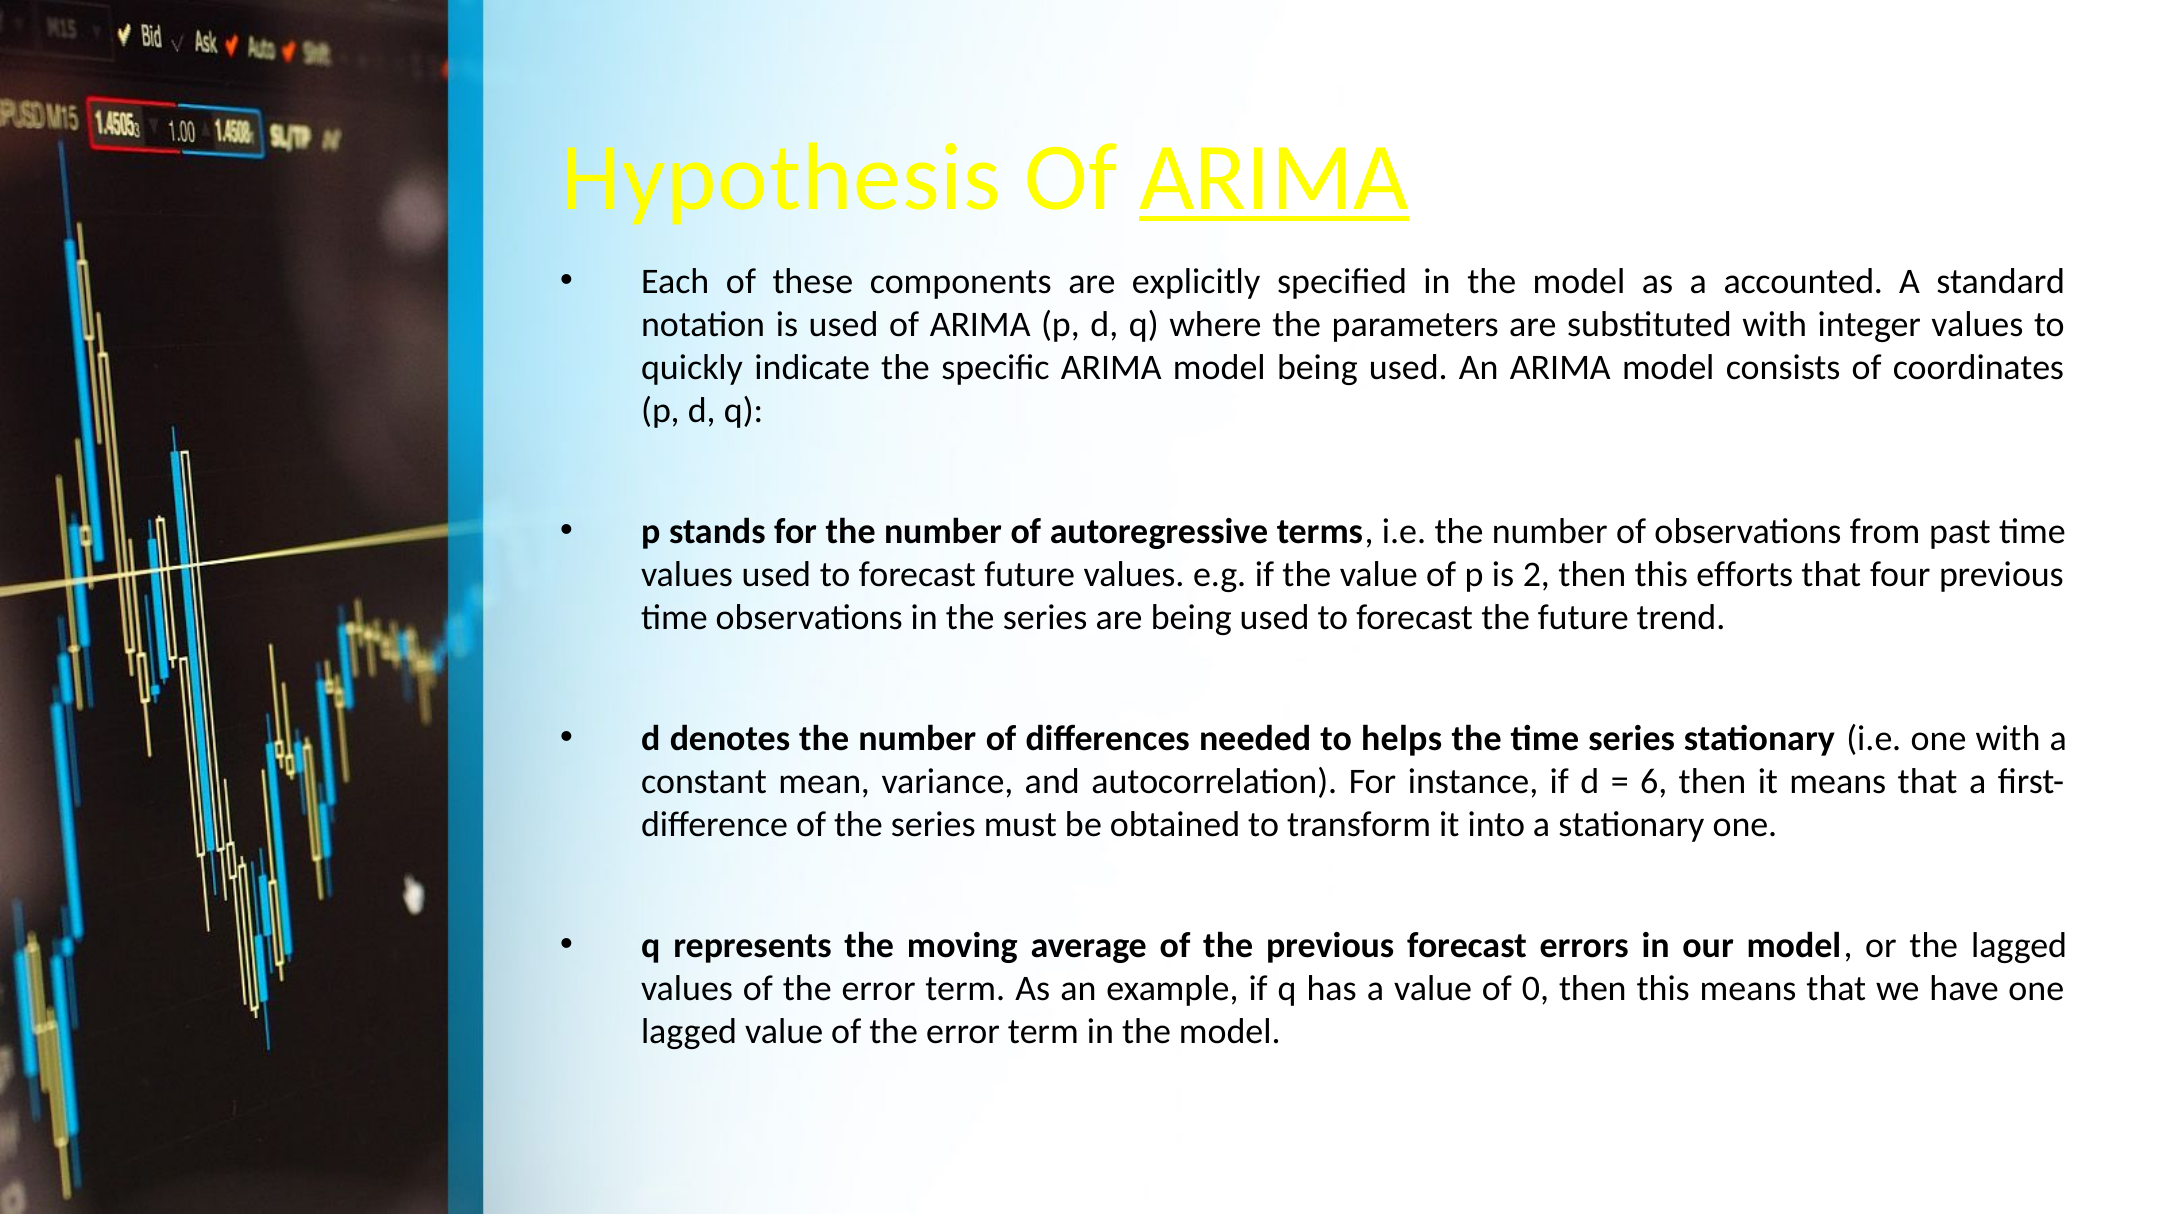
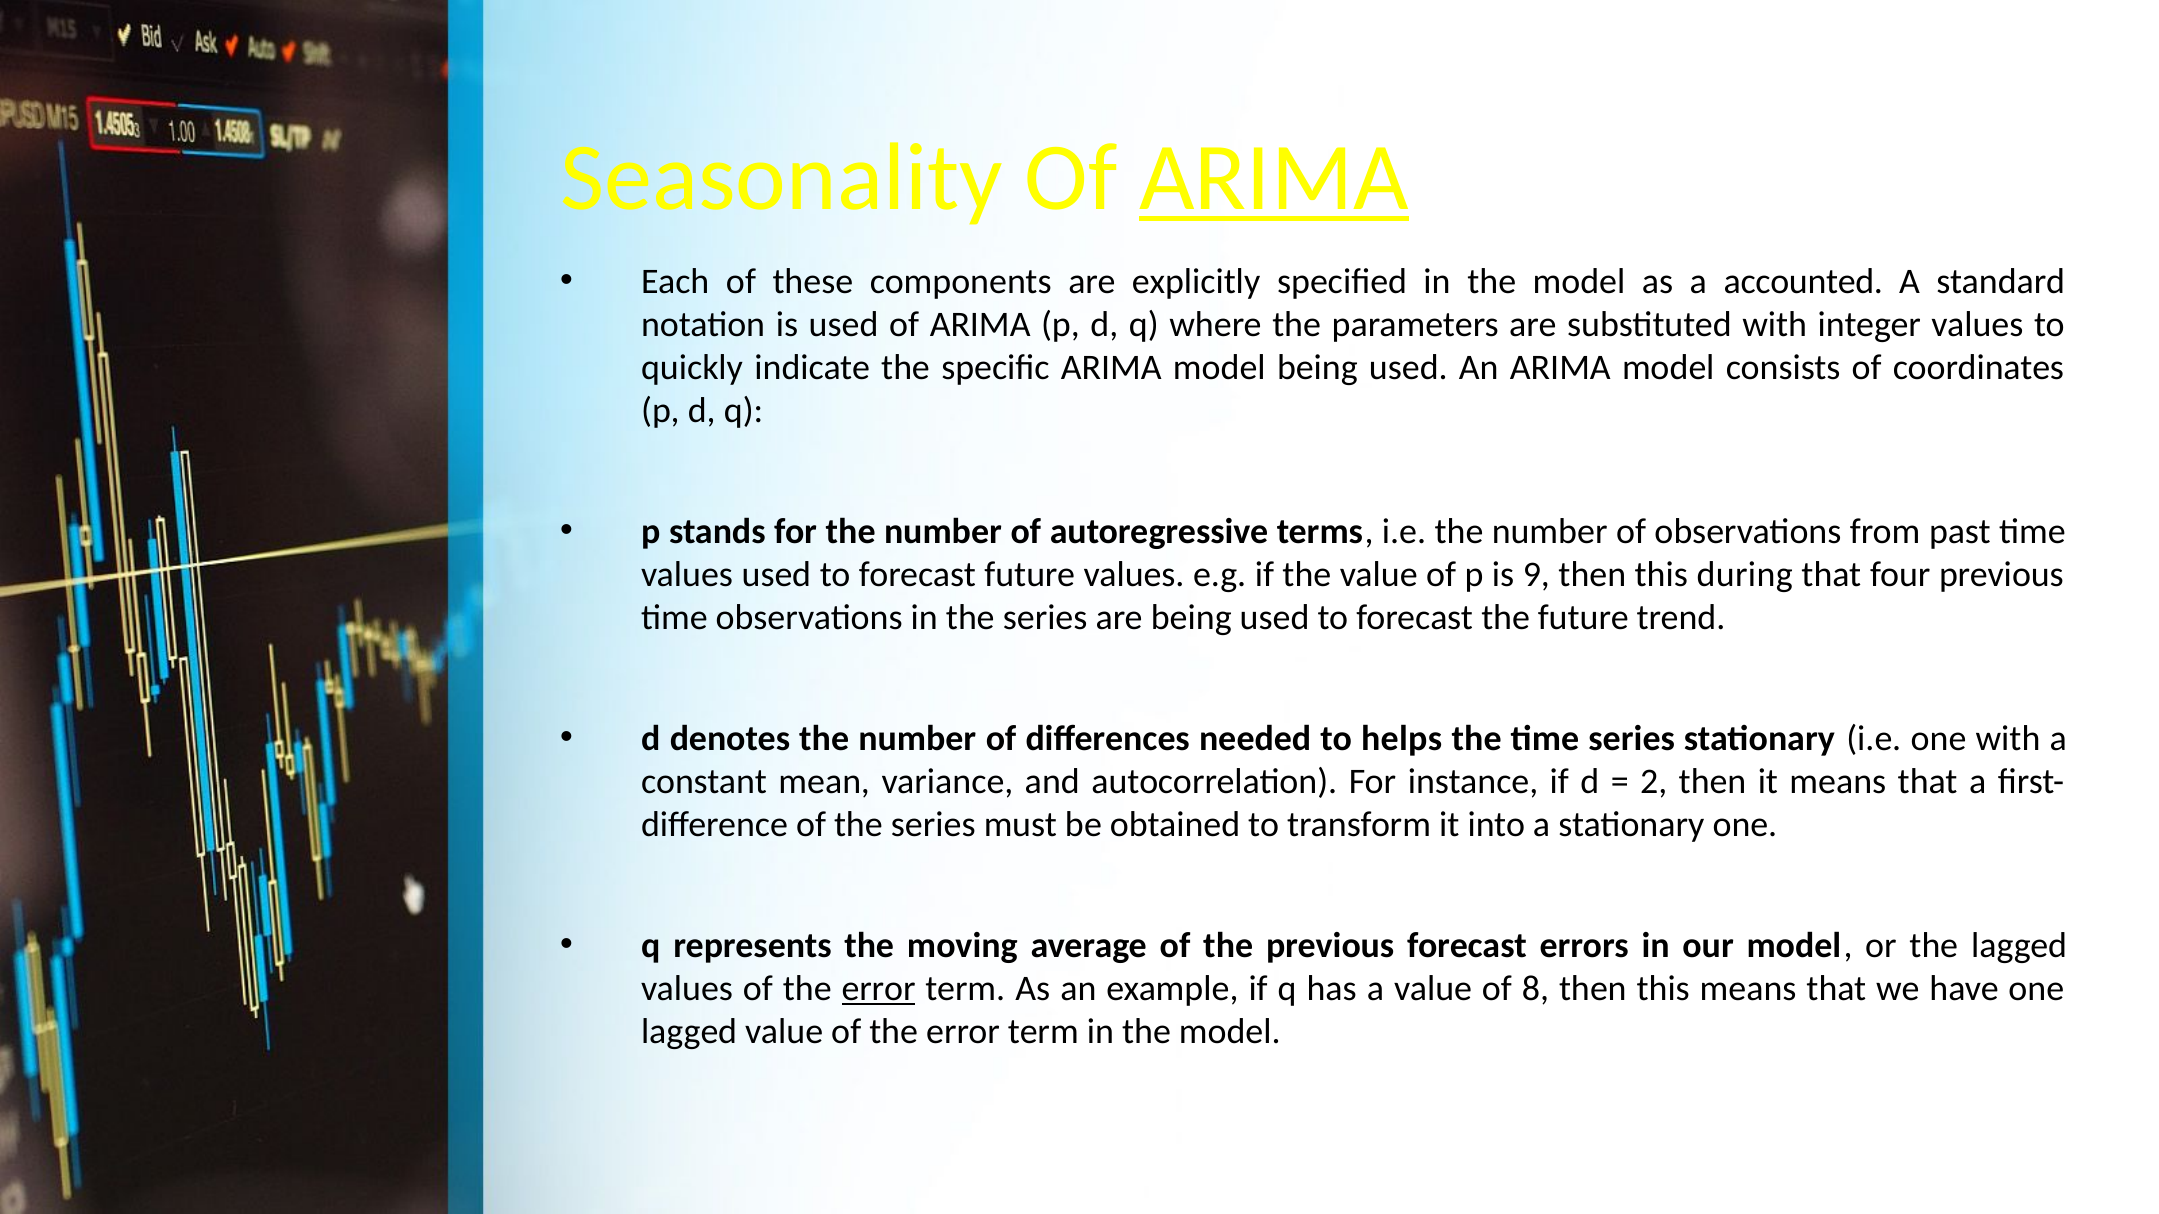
Hypothesis: Hypothesis -> Seasonality (782, 177)
2: 2 -> 9 (1536, 575)
efforts: efforts -> during (1745, 575)
6: 6 -> 2 (1654, 782)
error underline: none -> present (879, 989)
0: 0 -> 8 (1535, 989)
